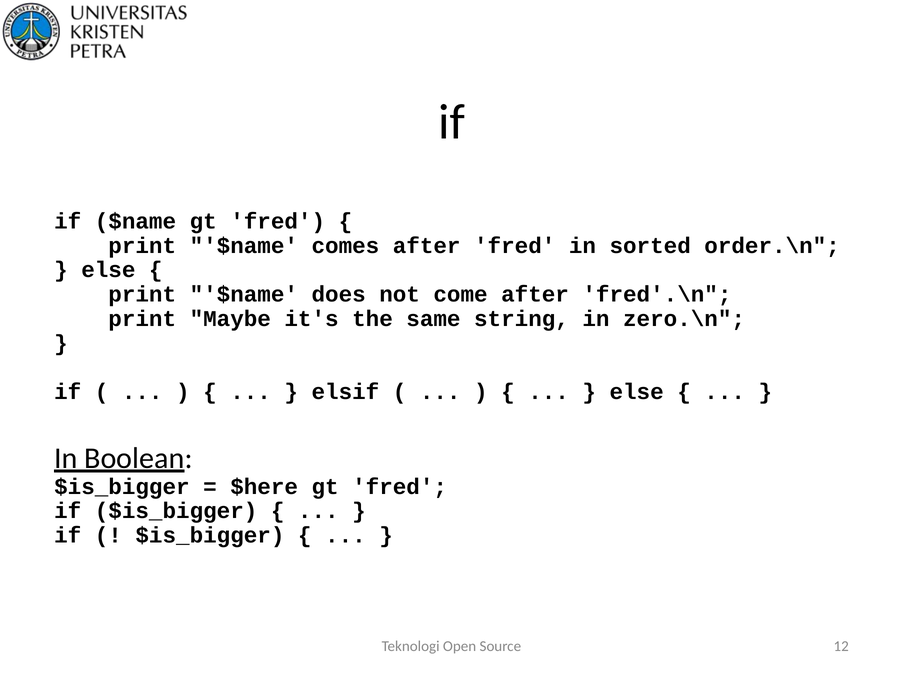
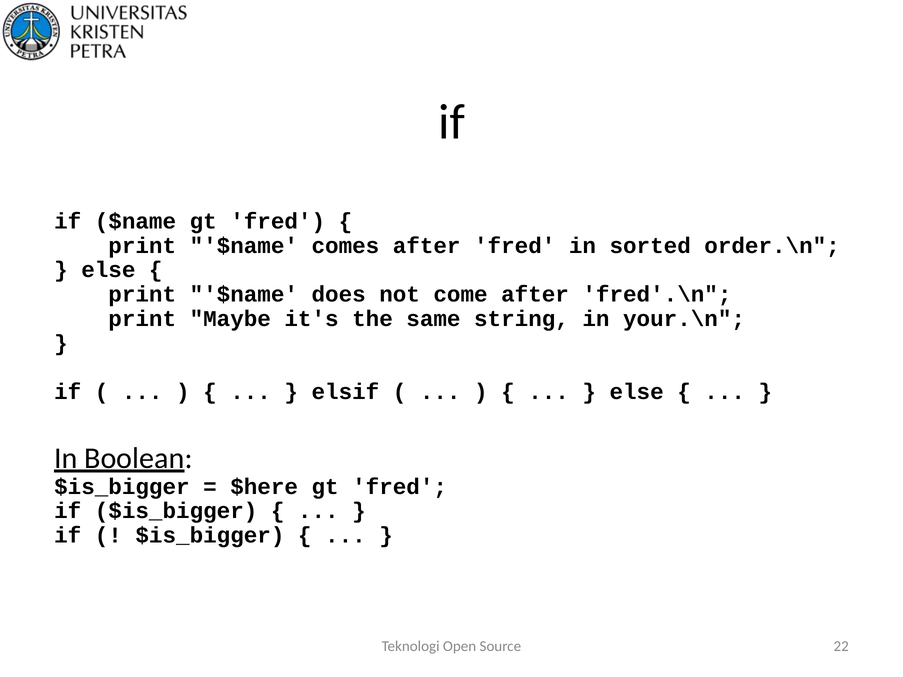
zero.\n: zero.\n -> your.\n (684, 319)
12: 12 -> 22 (841, 647)
